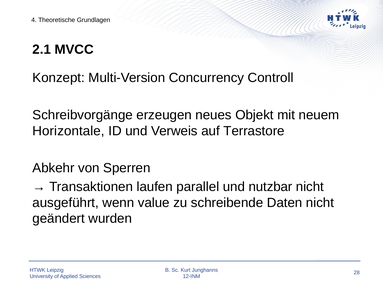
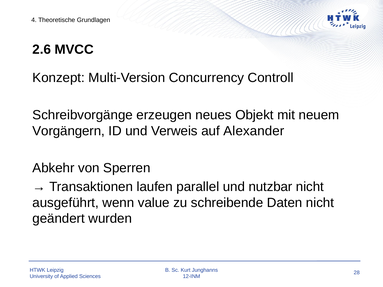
2.1: 2.1 -> 2.6 (42, 49)
Horizontale: Horizontale -> Vorgängern (69, 131)
Terrastore: Terrastore -> Alexander (254, 131)
